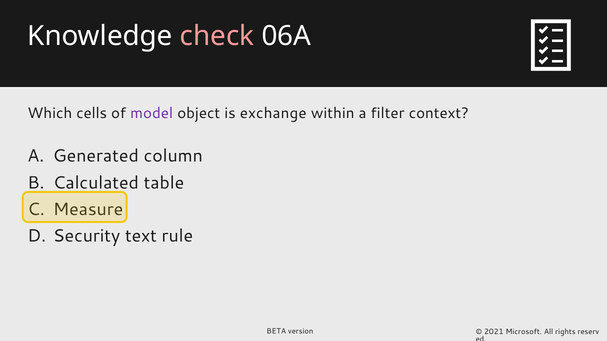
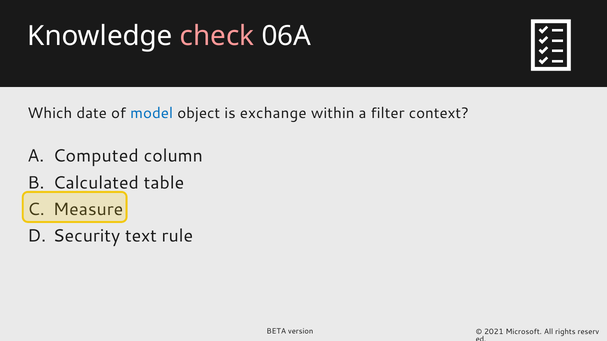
cells: cells -> date (92, 113)
model colour: purple -> blue (152, 113)
Generated: Generated -> Computed (96, 156)
